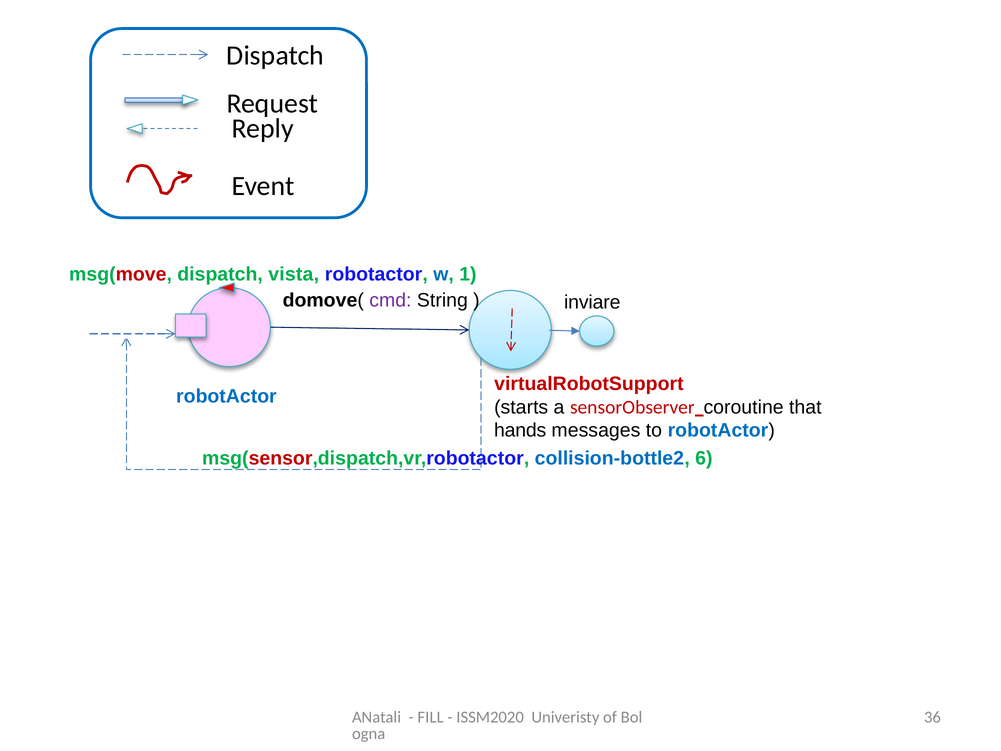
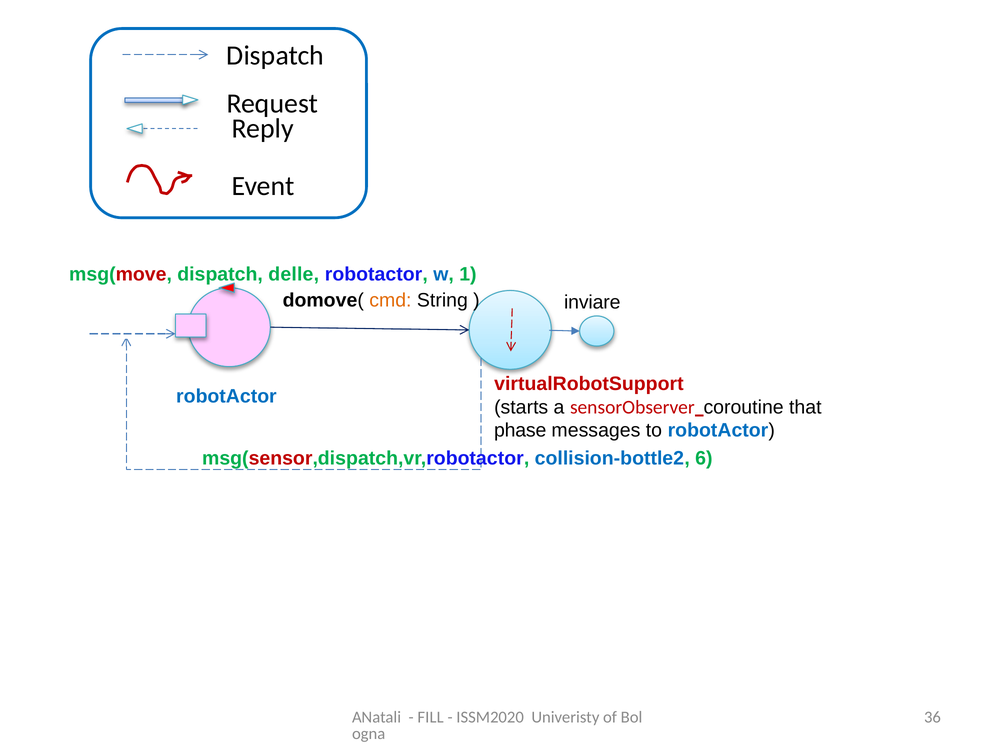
vista: vista -> delle (294, 274)
cmd colour: purple -> orange (390, 300)
hands: hands -> phase (520, 430)
